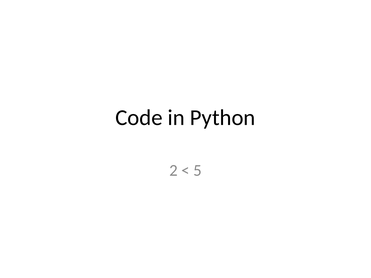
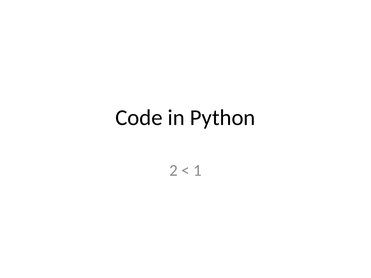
5: 5 -> 1 (198, 171)
